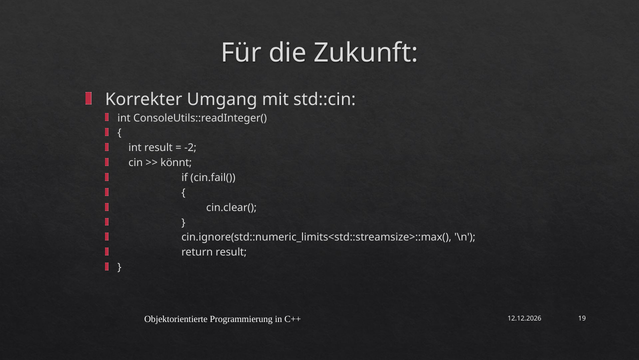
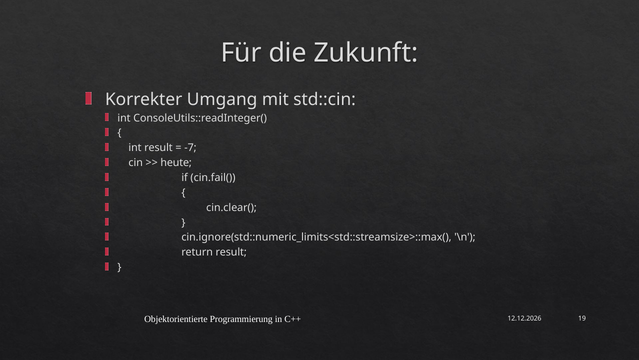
-2: -2 -> -7 (190, 148)
könnt: könnt -> heute (176, 163)
